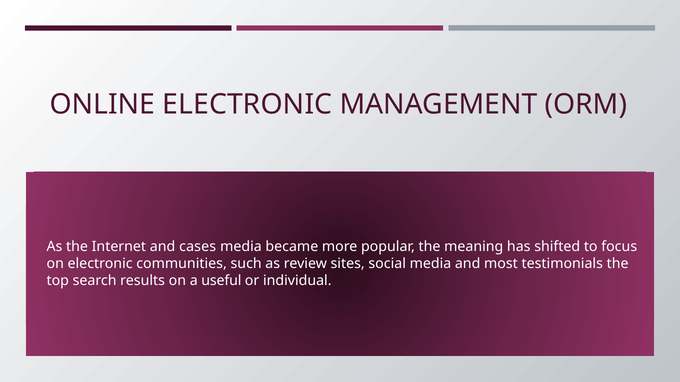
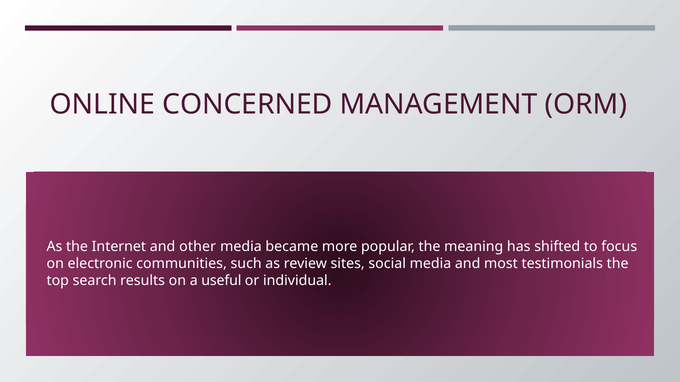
ONLINE ELECTRONIC: ELECTRONIC -> CONCERNED (247, 105)
cases: cases -> other (198, 247)
